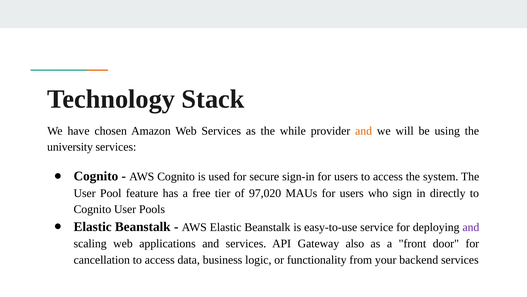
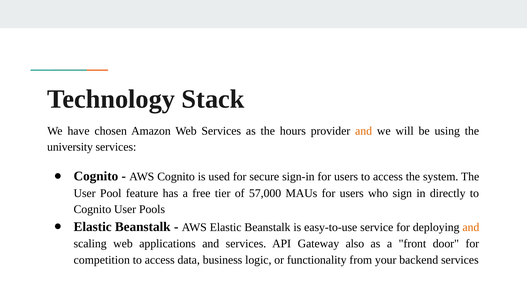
while: while -> hours (293, 131)
97,020: 97,020 -> 57,000 (265, 193)
and colour: purple -> orange (471, 227)
cancellation: cancellation -> competition (102, 259)
